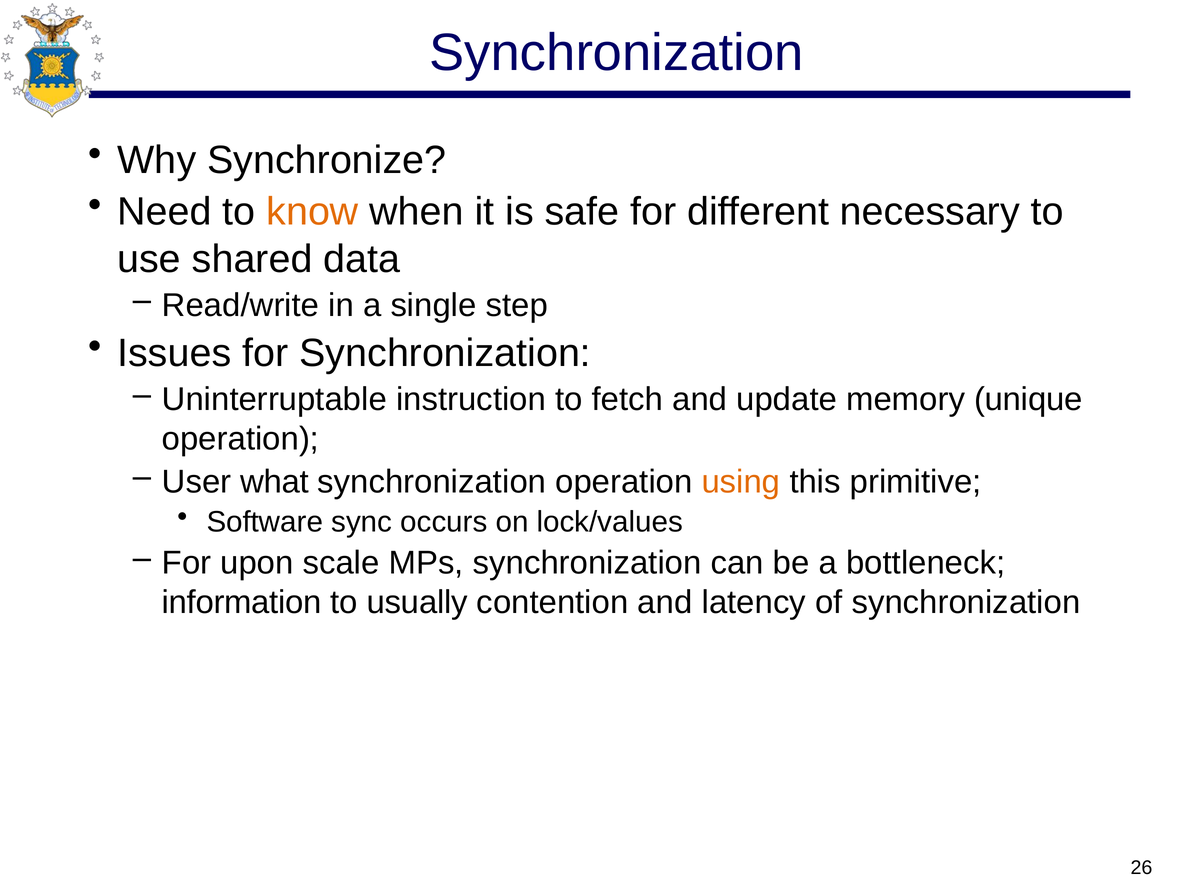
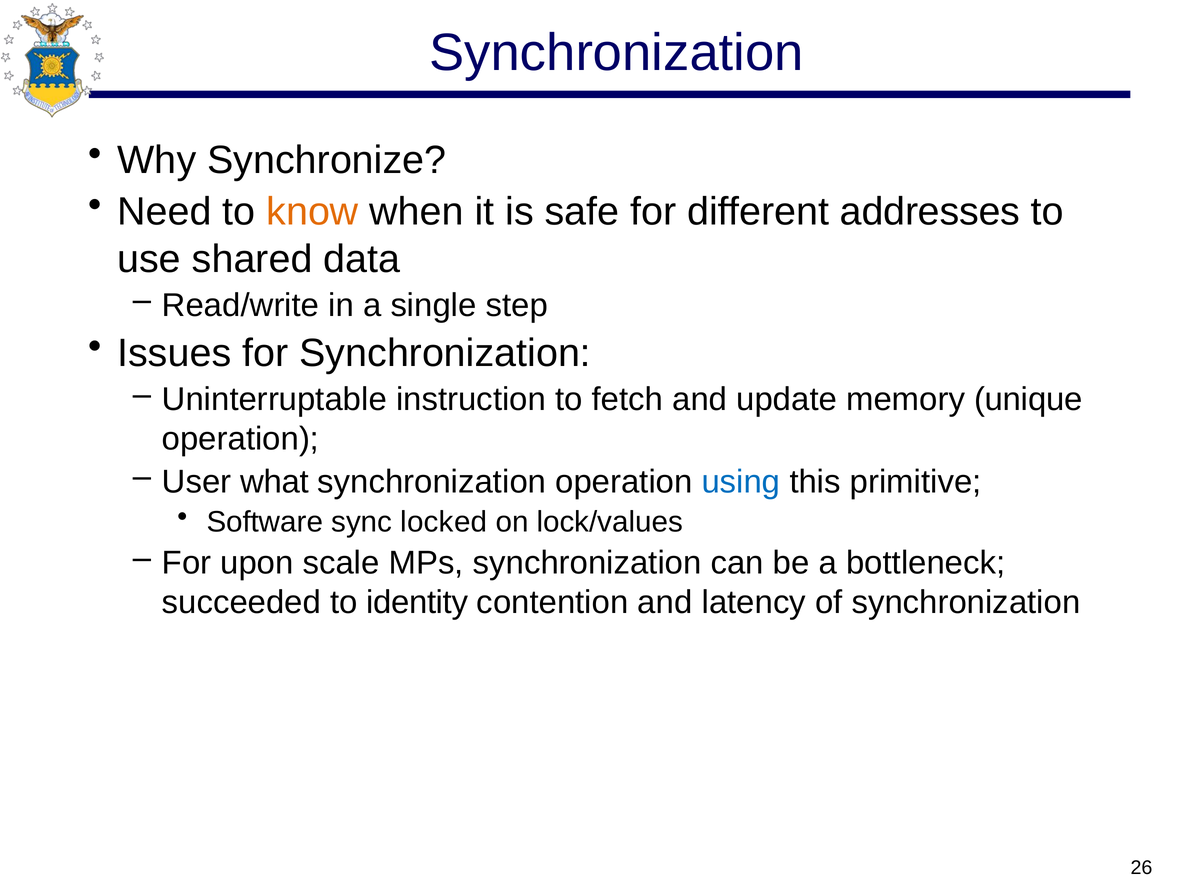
necessary: necessary -> addresses (930, 212)
using colour: orange -> blue (741, 482)
occurs: occurs -> locked (444, 522)
information: information -> succeeded (242, 603)
usually: usually -> identity (417, 603)
